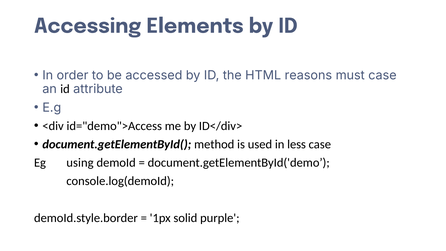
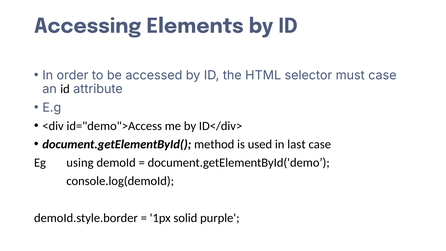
reasons: reasons -> selector (308, 75)
less: less -> last (296, 144)
